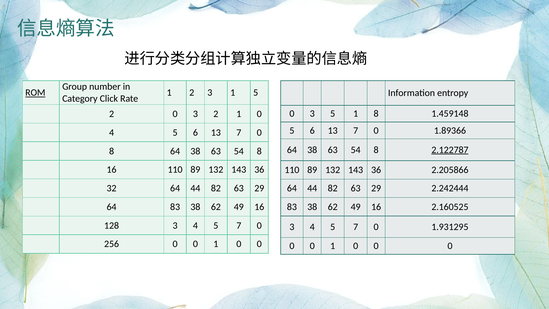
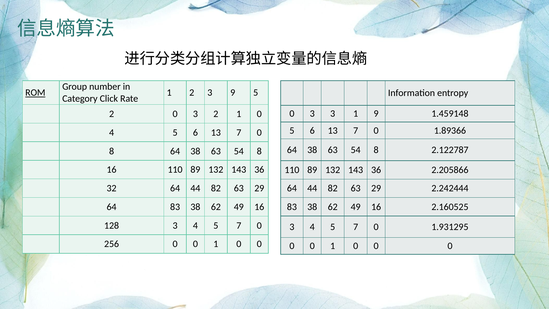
3 1: 1 -> 9 (233, 93)
3 5: 5 -> 3 (333, 114)
1 8: 8 -> 9 (376, 114)
2.122787 underline: present -> none (450, 150)
